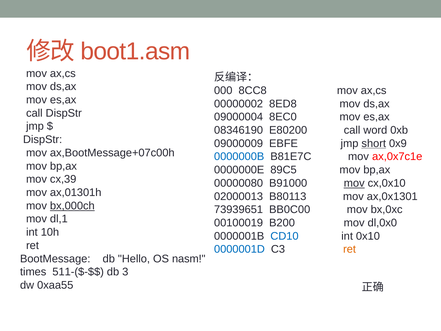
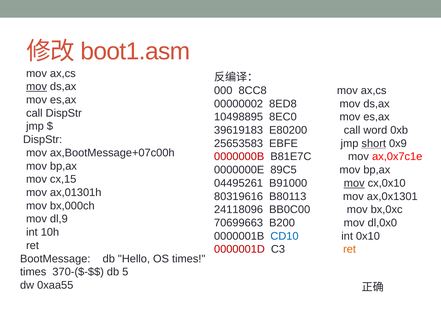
mov underline: none -> present (37, 87)
09000004: 09000004 -> 10498895 (239, 117)
08346190: 08346190 -> 39619183 (239, 130)
09000009: 09000009 -> 25653583 (239, 143)
0000000B colour: blue -> red (239, 157)
cx,39: cx,39 -> cx,15 (63, 179)
00000080: 00000080 -> 04495261 (239, 183)
02000013: 02000013 -> 80319616 (239, 196)
bx,000ch underline: present -> none (72, 206)
73939651: 73939651 -> 24118096 (239, 209)
dl,1: dl,1 -> dl,9 (59, 219)
00100019: 00100019 -> 70699663 (239, 223)
0000001D colour: blue -> red (239, 249)
OS nasm: nasm -> times (189, 259)
511-($-$$: 511-($-$$ -> 370-($-$$ (78, 272)
3: 3 -> 5 (125, 272)
